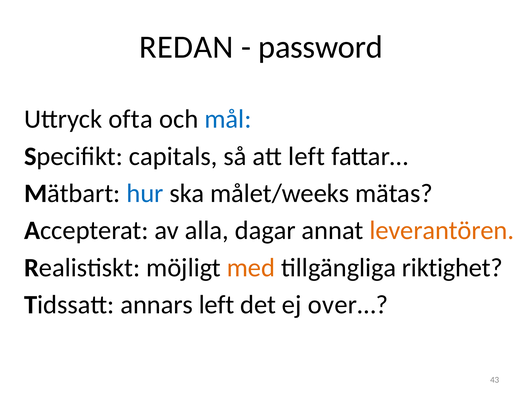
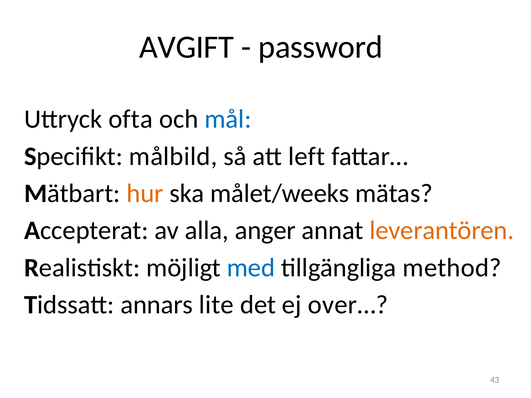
REDAN: REDAN -> AVGIFT (187, 47)
capitals: capitals -> målbild (173, 156)
hur colour: blue -> orange (145, 194)
dagar: dagar -> anger (265, 231)
med colour: orange -> blue (251, 268)
riktighet: riktighet -> method (452, 268)
annars left: left -> lite (216, 305)
